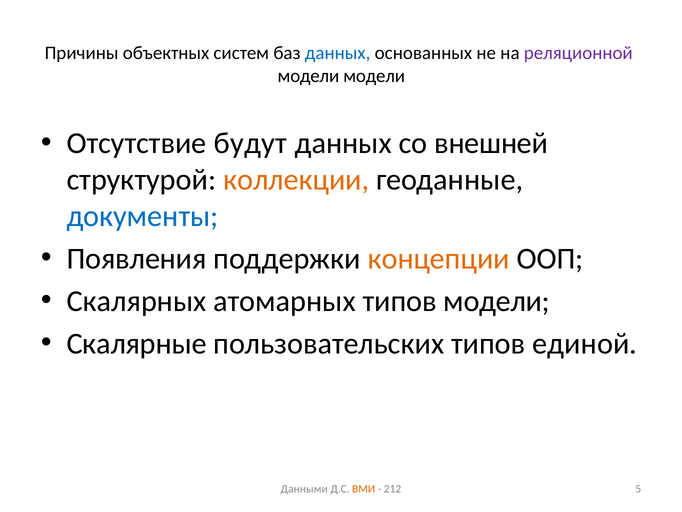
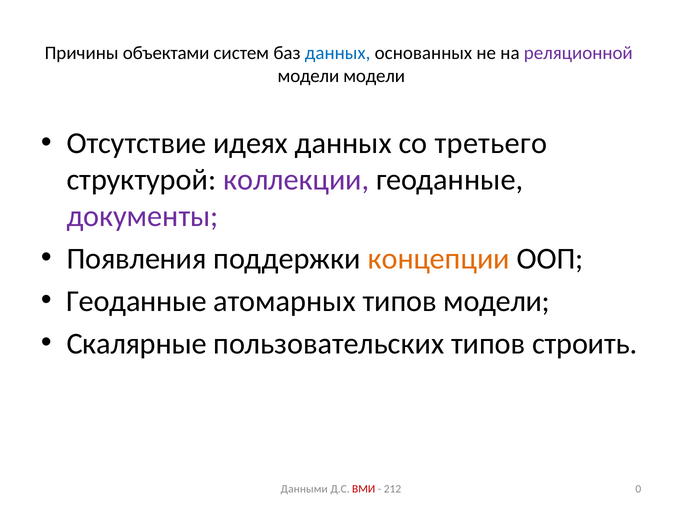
объектных: объектных -> объектами (166, 53)
будут: будут -> идеях (251, 143)
внешней: внешней -> третьего (491, 143)
коллекции colour: orange -> purple (296, 179)
документы colour: blue -> purple (143, 216)
Скалярных: Скалярных -> Геоданные (137, 301)
единой: единой -> строить (585, 343)
ВМИ colour: orange -> red (364, 488)
5: 5 -> 0 (638, 488)
